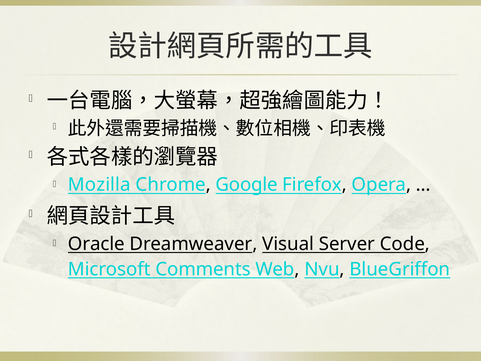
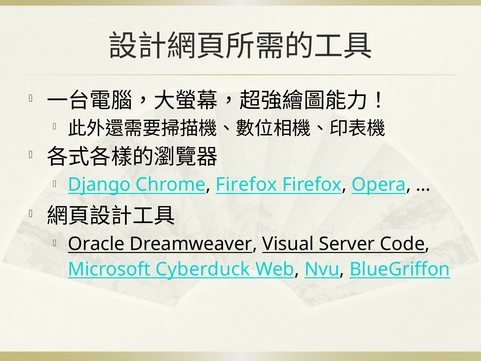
Mozilla: Mozilla -> Django (99, 185)
Chrome Google: Google -> Firefox (246, 185)
Comments: Comments -> Cyberduck (203, 269)
